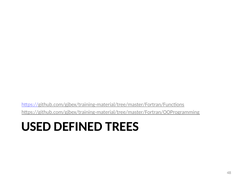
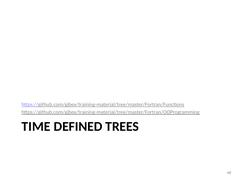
USED: USED -> TIME (36, 127)
